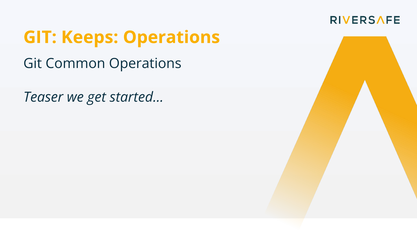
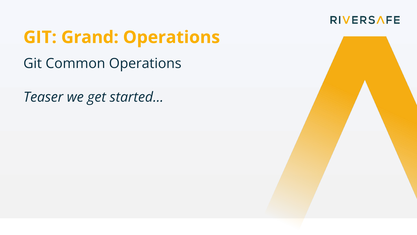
Keeps: Keeps -> Grand (90, 37)
